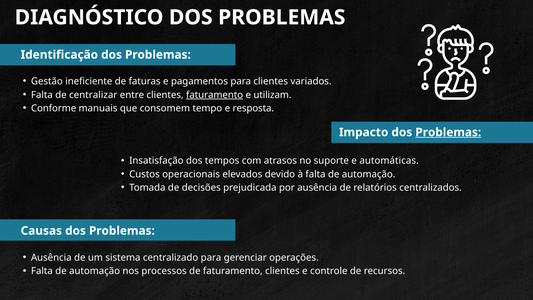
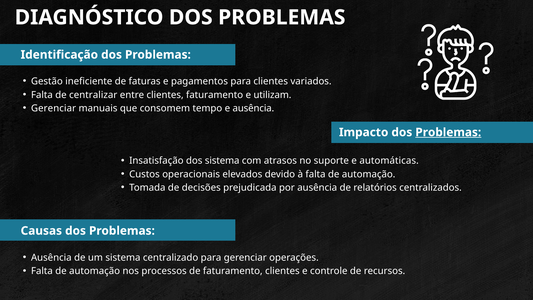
faturamento underline: present -> none (215, 95)
Conforme: Conforme -> Gerenciar (54, 108)
e resposta: resposta -> ausência (253, 108)
dos tempos: tempos -> sistema (222, 161)
